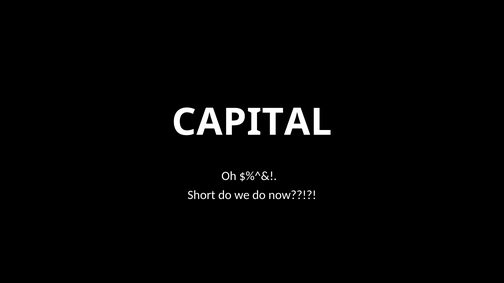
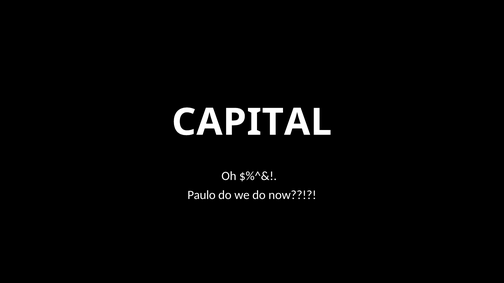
Short: Short -> Paulo (202, 195)
